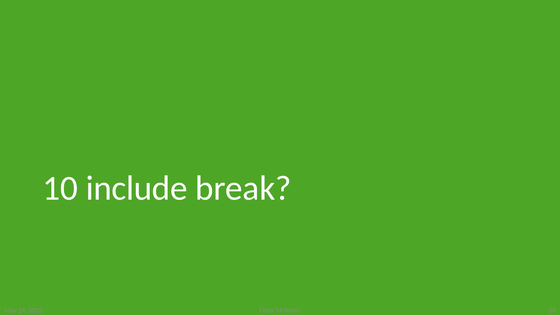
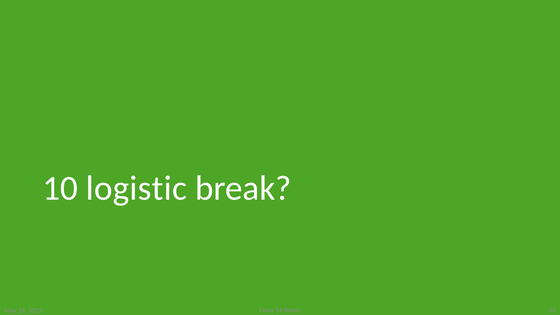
include: include -> logistic (136, 188)
